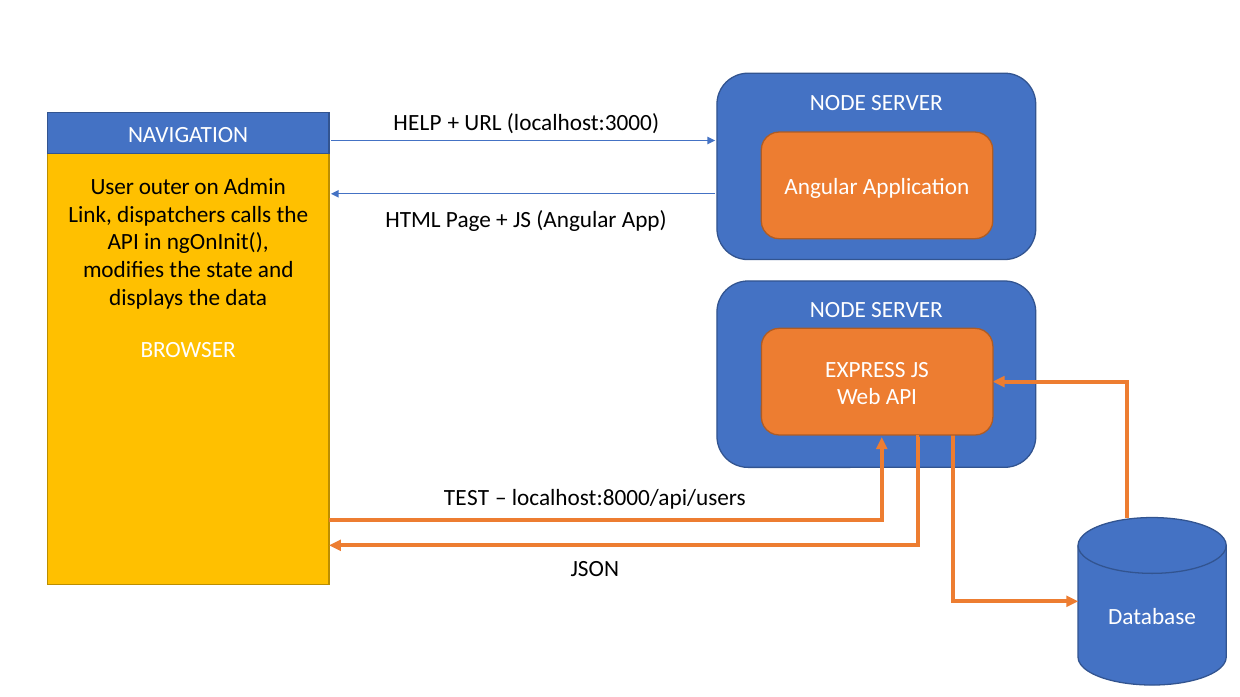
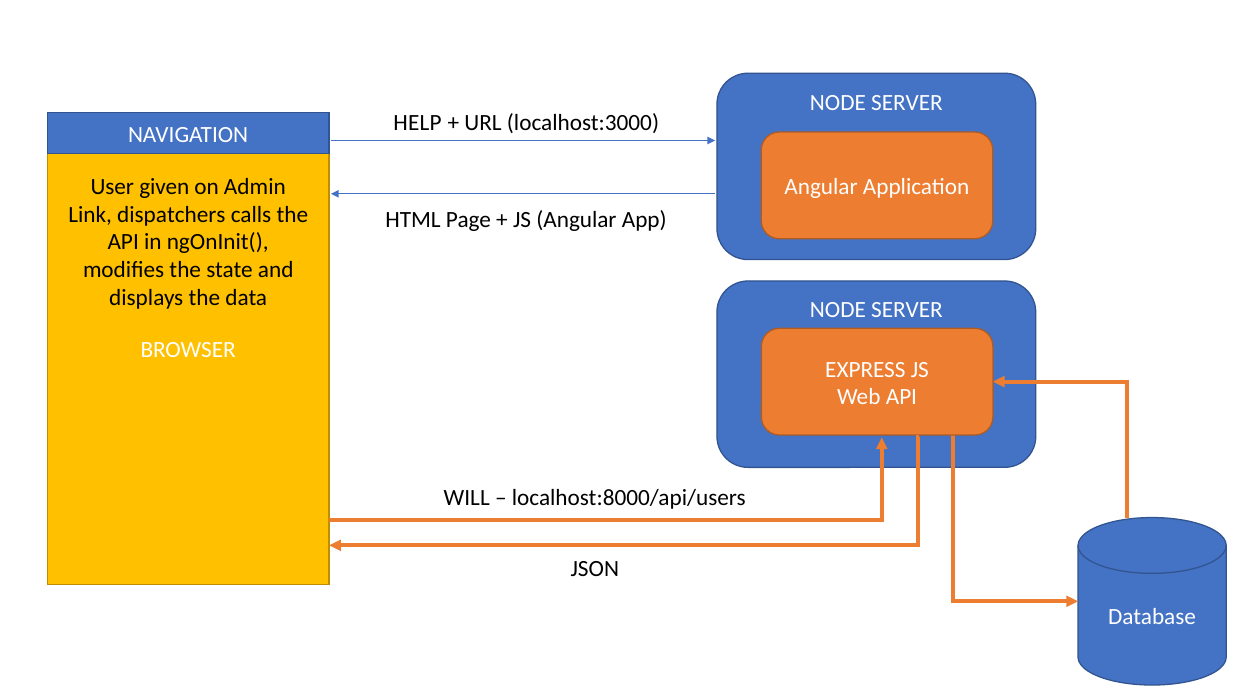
outer: outer -> given (164, 187)
TEST: TEST -> WILL (467, 498)
